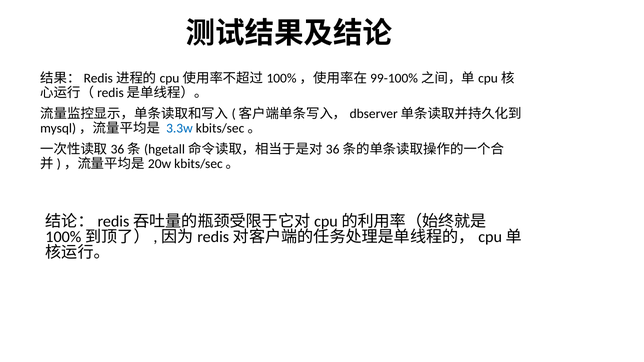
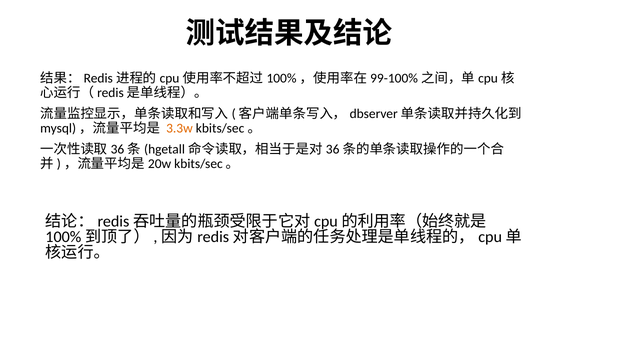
3.3w colour: blue -> orange (179, 128)
